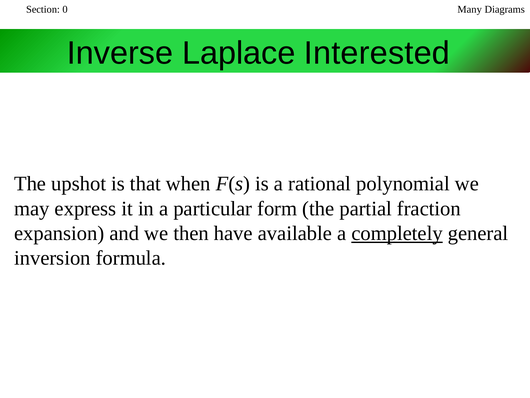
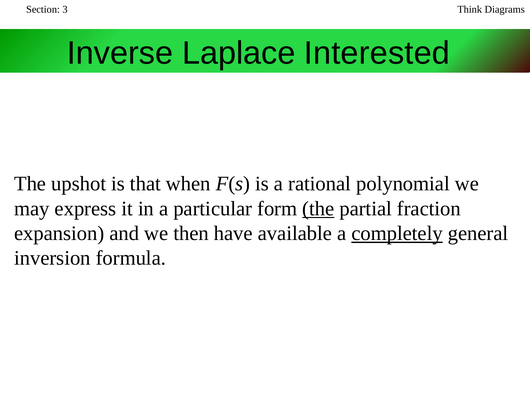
0: 0 -> 3 (65, 10)
Many: Many -> Think (470, 10)
the underline: none -> present (318, 208)
